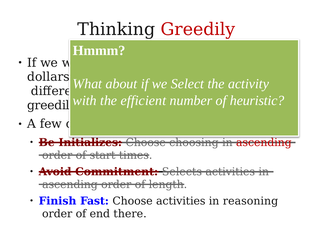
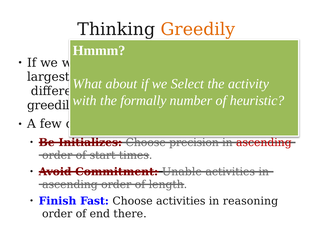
Greedily colour: red -> orange (198, 29)
dollars: dollars -> largest (49, 77)
efficient: efficient -> formally (143, 100)
choosing: choosing -> precision (194, 142)
Selects: Selects -> Unable (182, 172)
